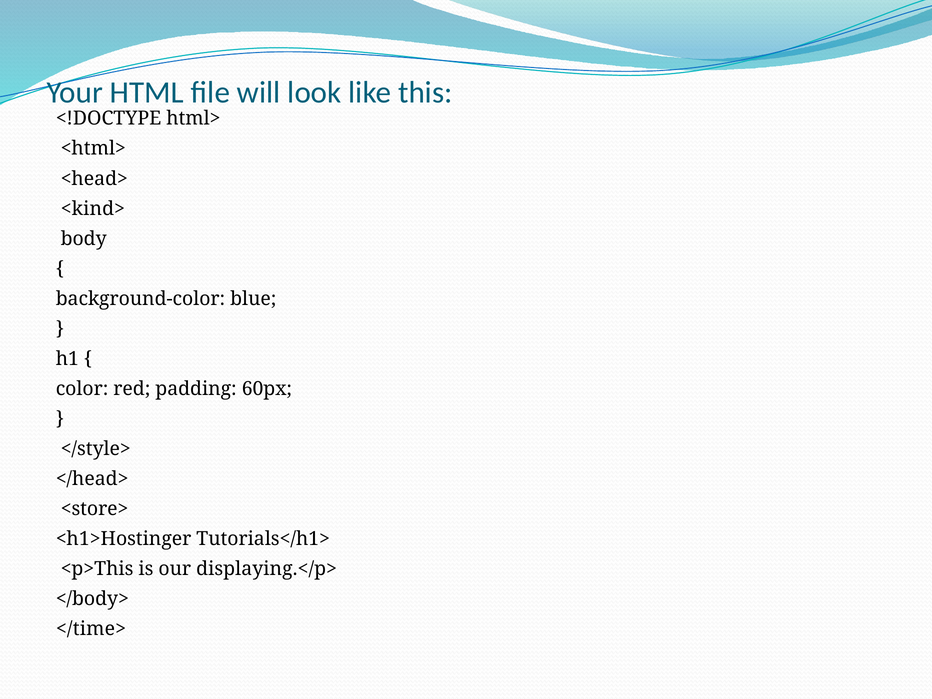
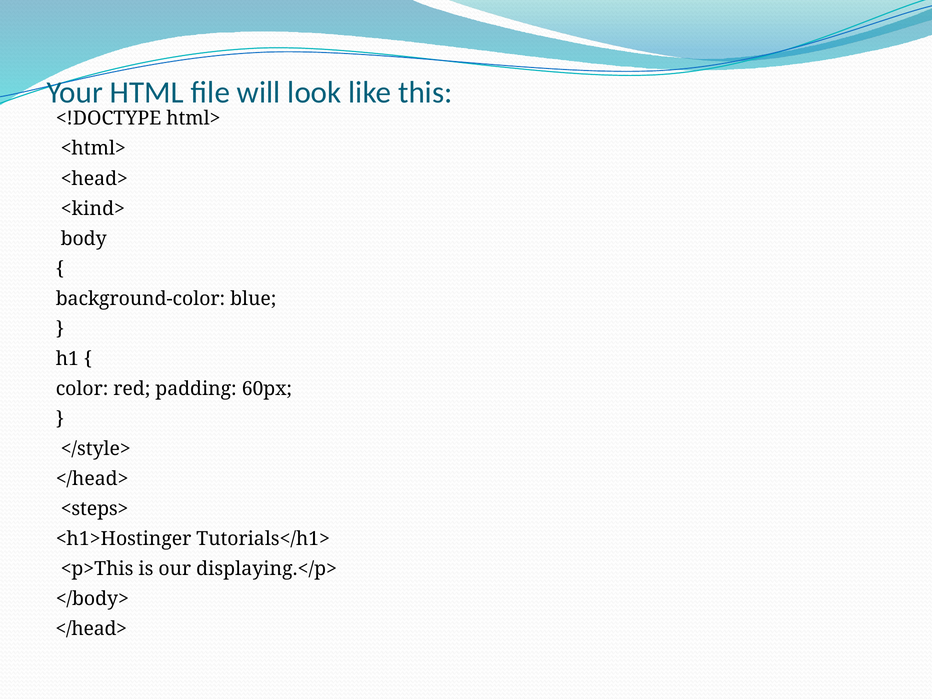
<store>: <store> -> <steps> (95, 509)
</time>: </time> -> </head> (91, 629)
